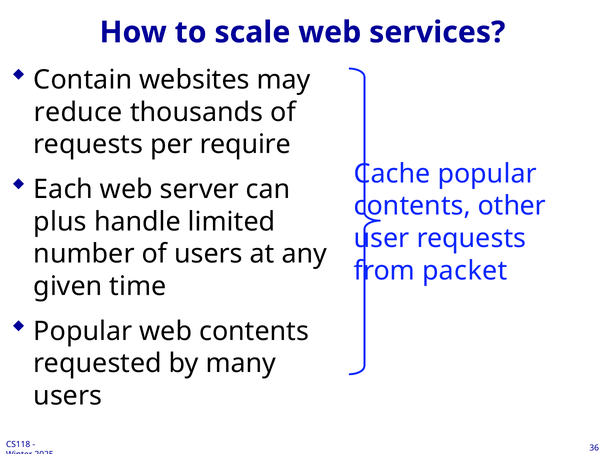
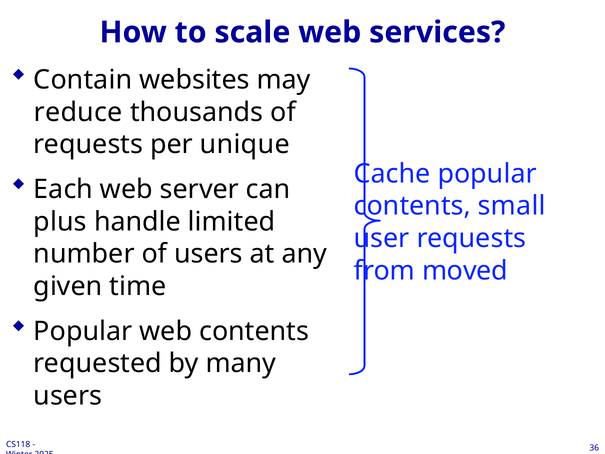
require: require -> unique (245, 144)
other: other -> small (512, 206)
packet: packet -> moved (465, 270)
